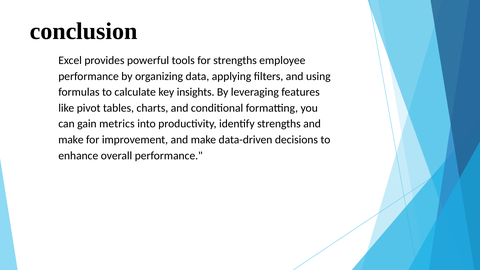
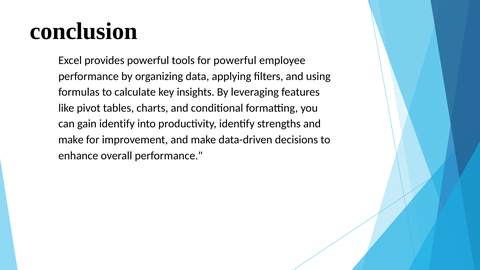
for strengths: strengths -> powerful (235, 60)
gain metrics: metrics -> identify (117, 124)
